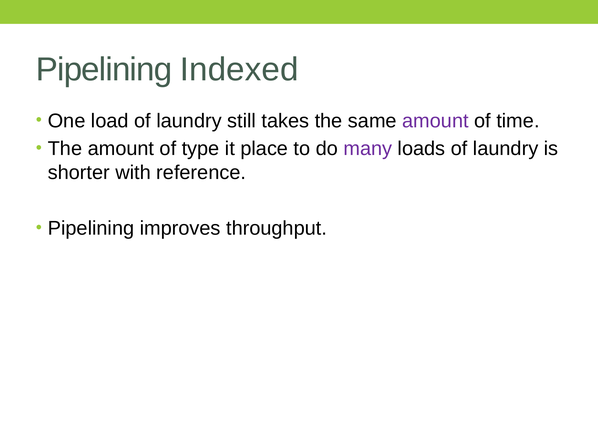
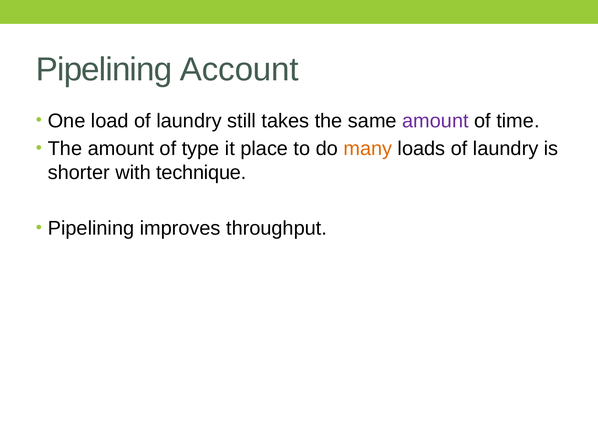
Indexed: Indexed -> Account (239, 70)
many colour: purple -> orange (368, 149)
reference: reference -> technique (201, 173)
